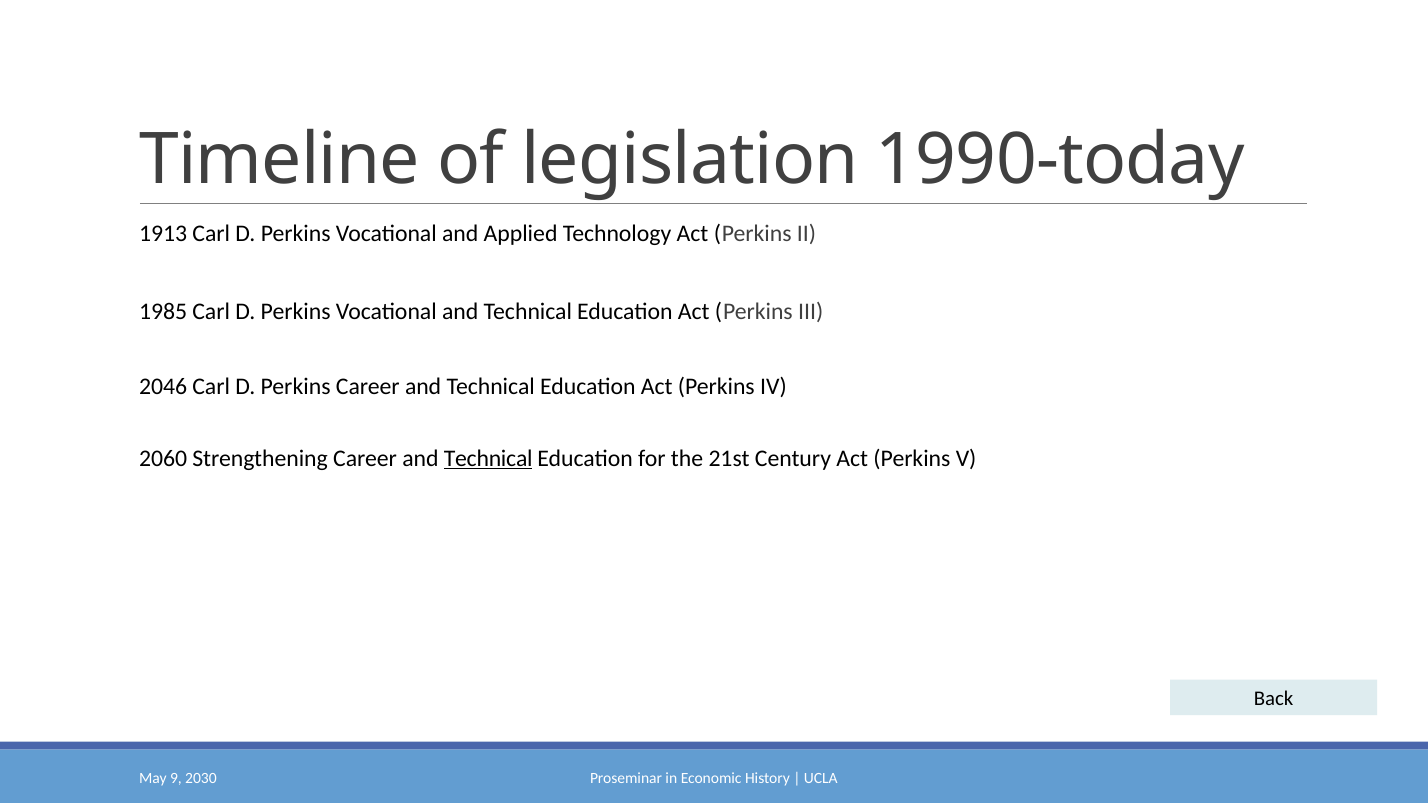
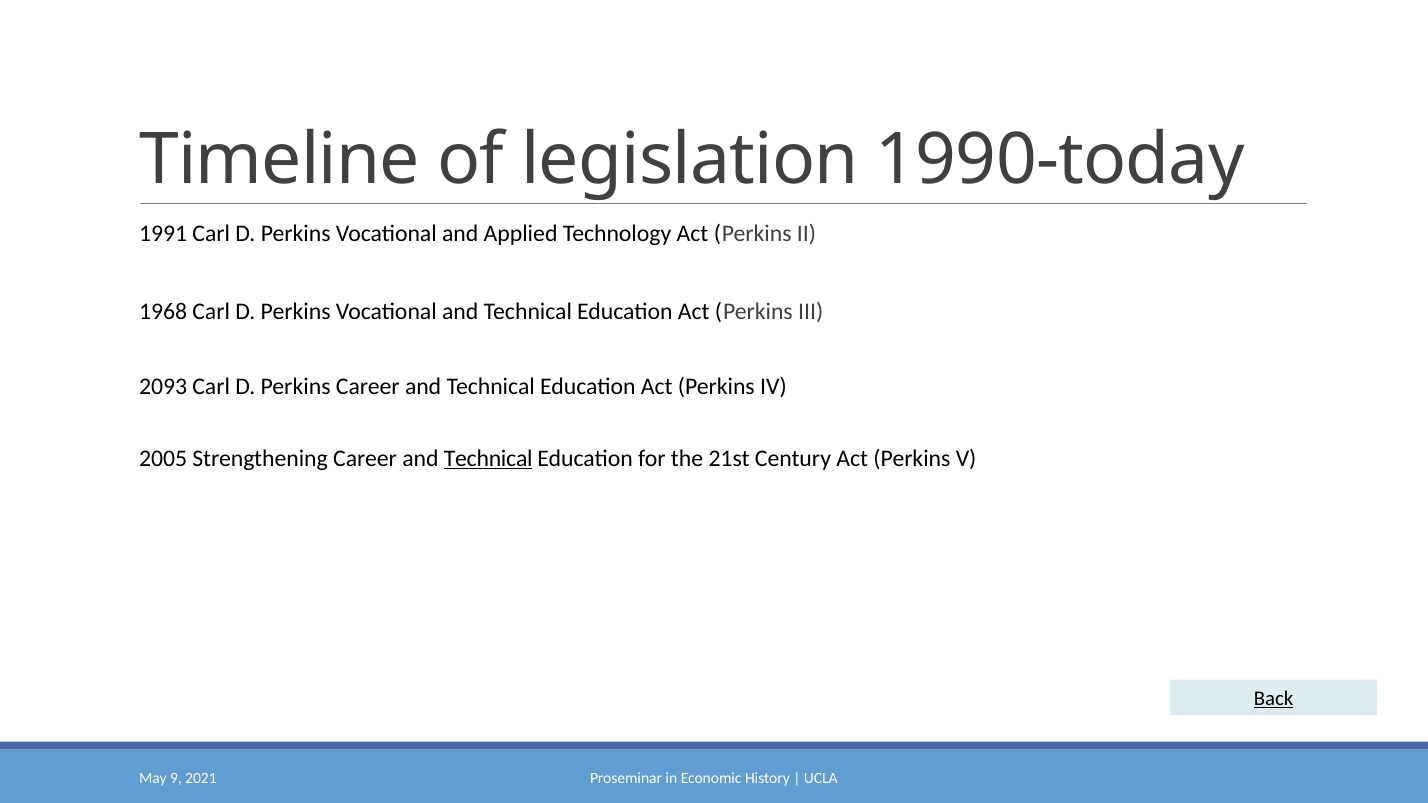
1913: 1913 -> 1991 (163, 234)
1985: 1985 -> 1968 (163, 312)
2046: 2046 -> 2093 (163, 387)
2060: 2060 -> 2005 (163, 459)
Back underline: none -> present (1274, 699)
2030: 2030 -> 2021 (201, 779)
